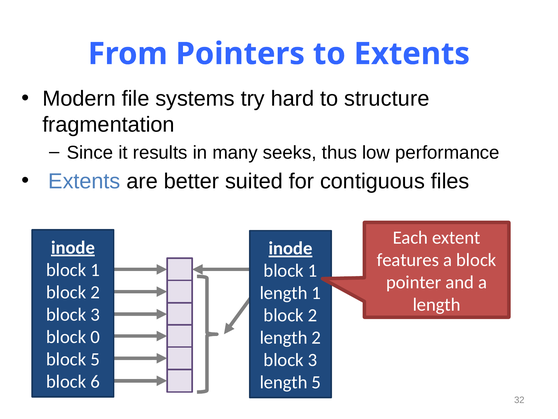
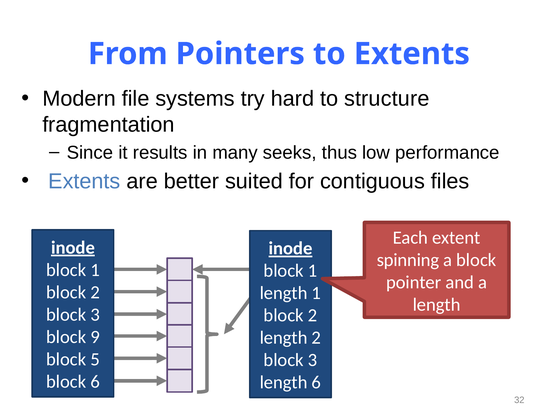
features: features -> spinning (408, 260)
0: 0 -> 9 (95, 337)
length 5: 5 -> 6 (316, 382)
